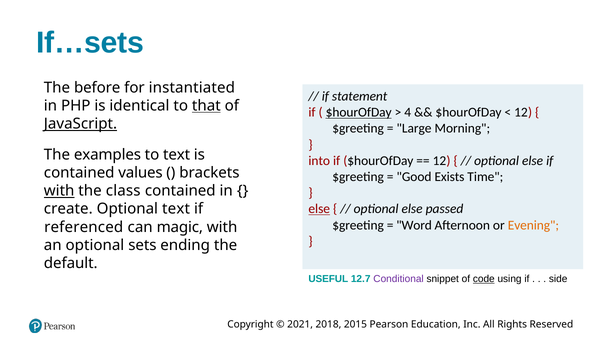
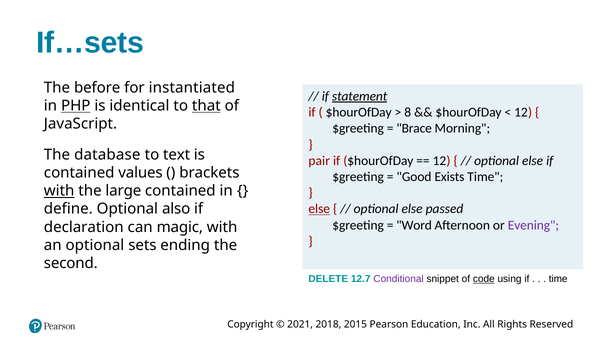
statement underline: none -> present (360, 96)
PHP underline: none -> present (76, 106)
$hourOfDay underline: present -> none (359, 112)
4: 4 -> 8 (408, 112)
JavaScript underline: present -> none (80, 124)
Large: Large -> Brace (414, 129)
examples: examples -> database (107, 155)
into: into -> pair (319, 161)
class: class -> large (123, 191)
create: create -> define (68, 209)
Optional text: text -> also (176, 209)
Evening colour: orange -> purple (533, 225)
referenced: referenced -> declaration (84, 227)
default: default -> second (71, 264)
USEFUL: USEFUL -> DELETE (328, 279)
side: side -> time (558, 279)
